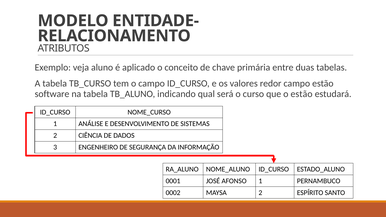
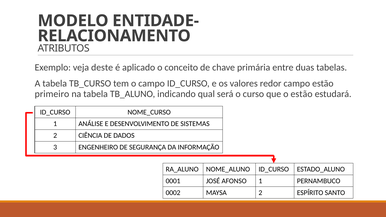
aluno: aluno -> deste (102, 68)
software: software -> primeiro (52, 94)
